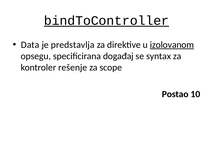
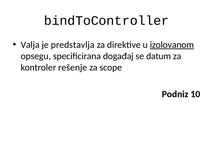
bindToController underline: present -> none (106, 21)
Data: Data -> Valja (30, 45)
syntax: syntax -> datum (159, 56)
Postao: Postao -> Podniz (175, 94)
